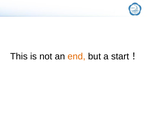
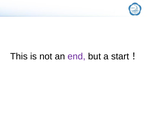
end colour: orange -> purple (77, 57)
